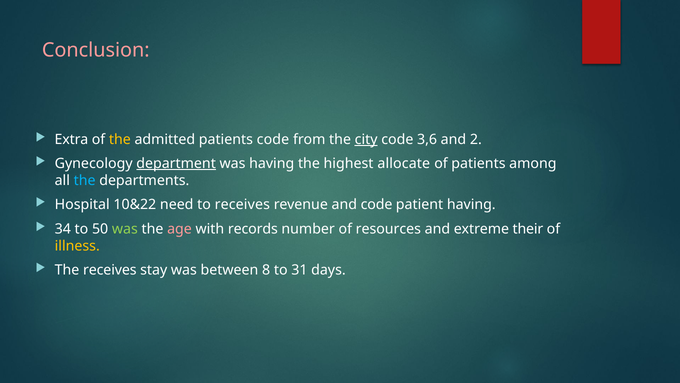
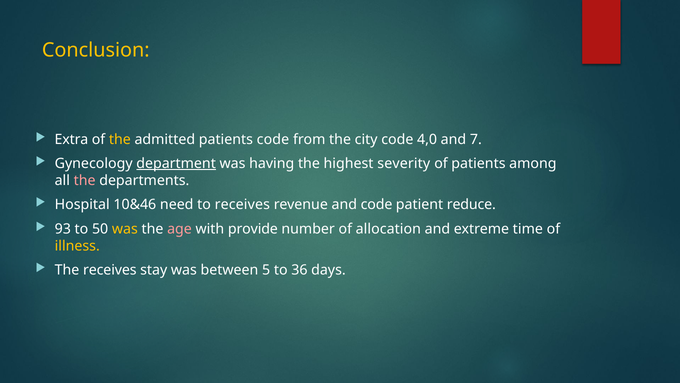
Conclusion colour: pink -> yellow (96, 50)
city underline: present -> none (366, 139)
3,6: 3,6 -> 4,0 (427, 139)
2: 2 -> 7 (476, 139)
allocate: allocate -> severity (404, 163)
the colour: light blue -> pink (85, 180)
10&22: 10&22 -> 10&46 (135, 204)
patient having: having -> reduce (471, 204)
34: 34 -> 93 (63, 229)
was colour: light green -> yellow (125, 229)
records: records -> provide (253, 229)
resources: resources -> allocation (388, 229)
their: their -> time (528, 229)
8: 8 -> 5 (266, 270)
31: 31 -> 36 (299, 270)
